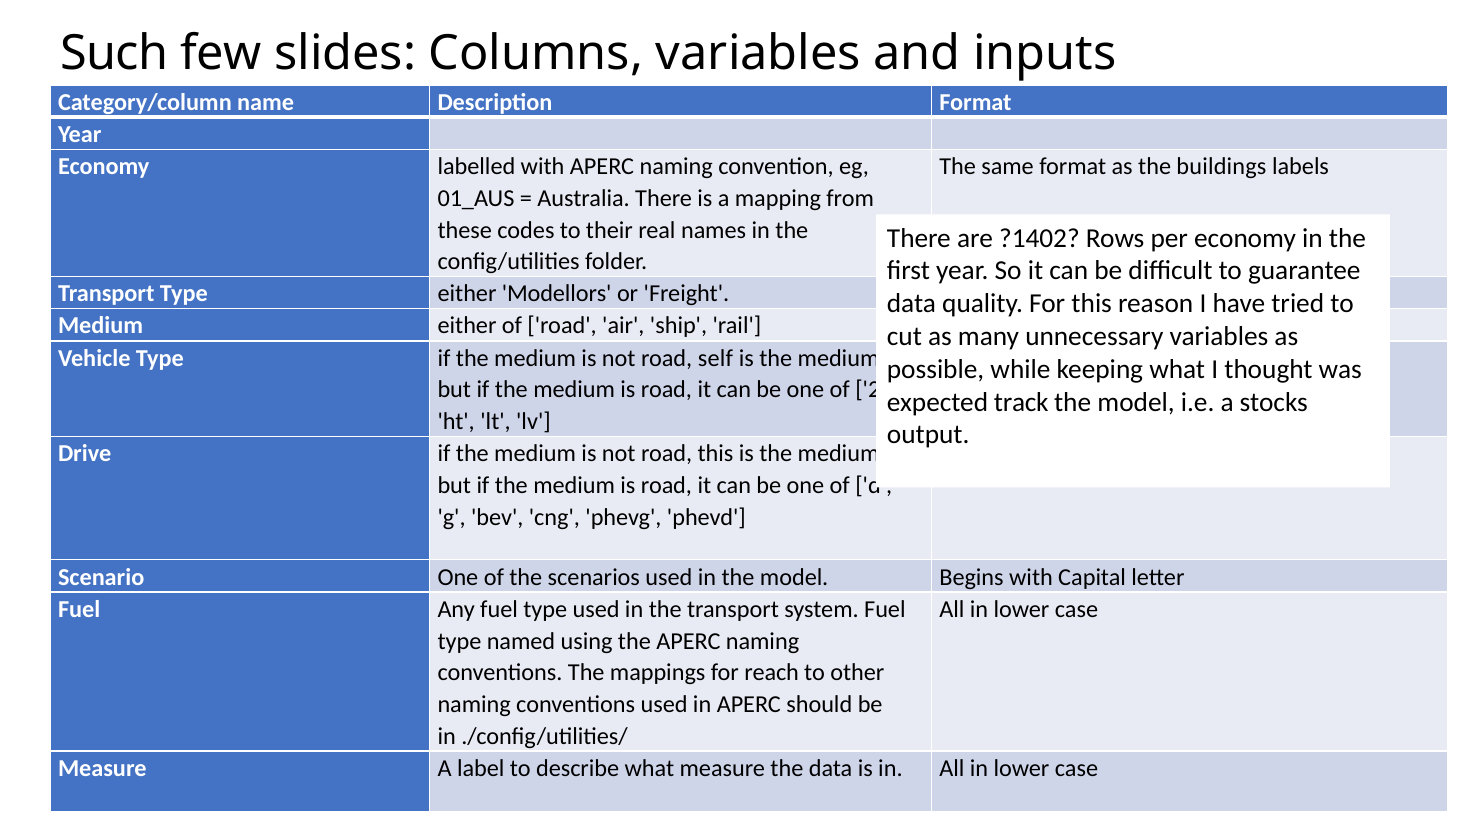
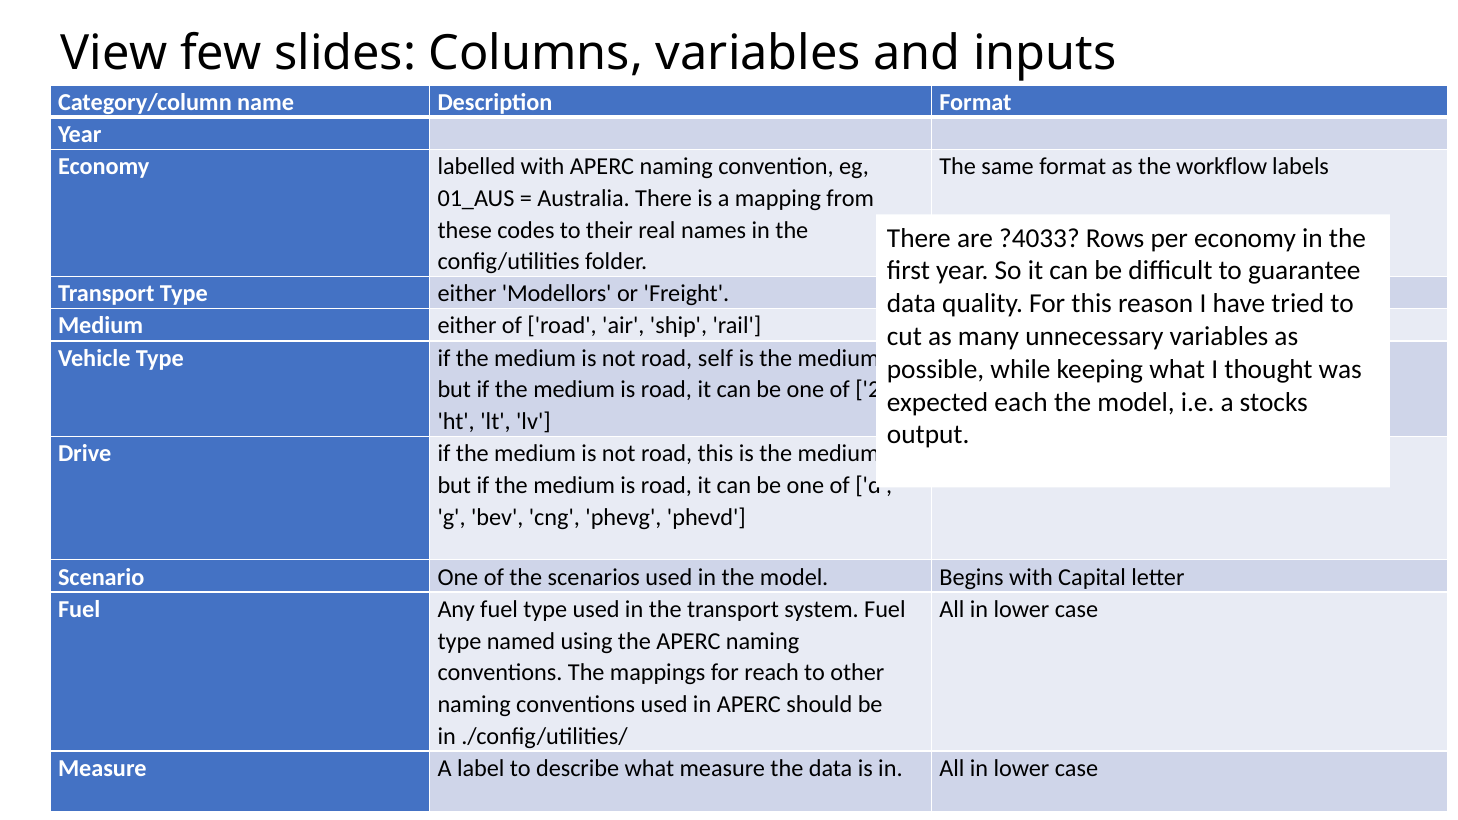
Such: Such -> View (114, 53)
buildings: buildings -> workflow (1222, 167)
?1402: ?1402 -> ?4033 (1039, 238)
track: track -> each (1021, 402)
